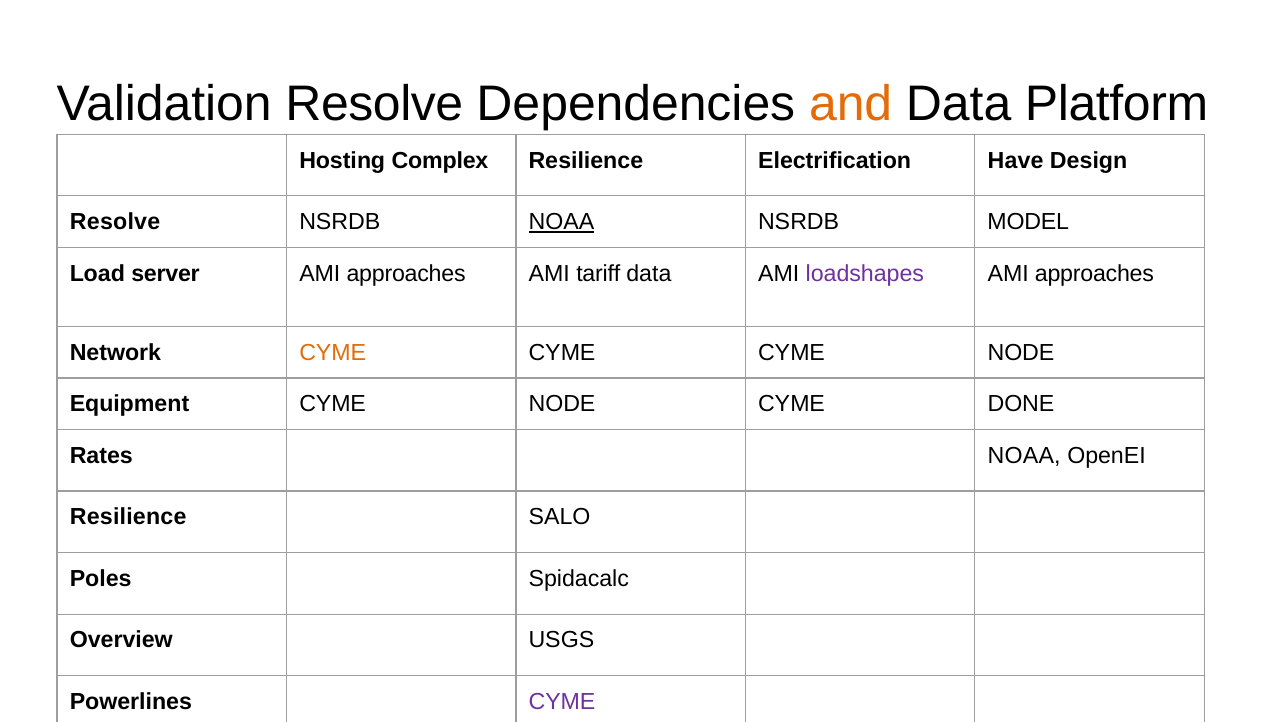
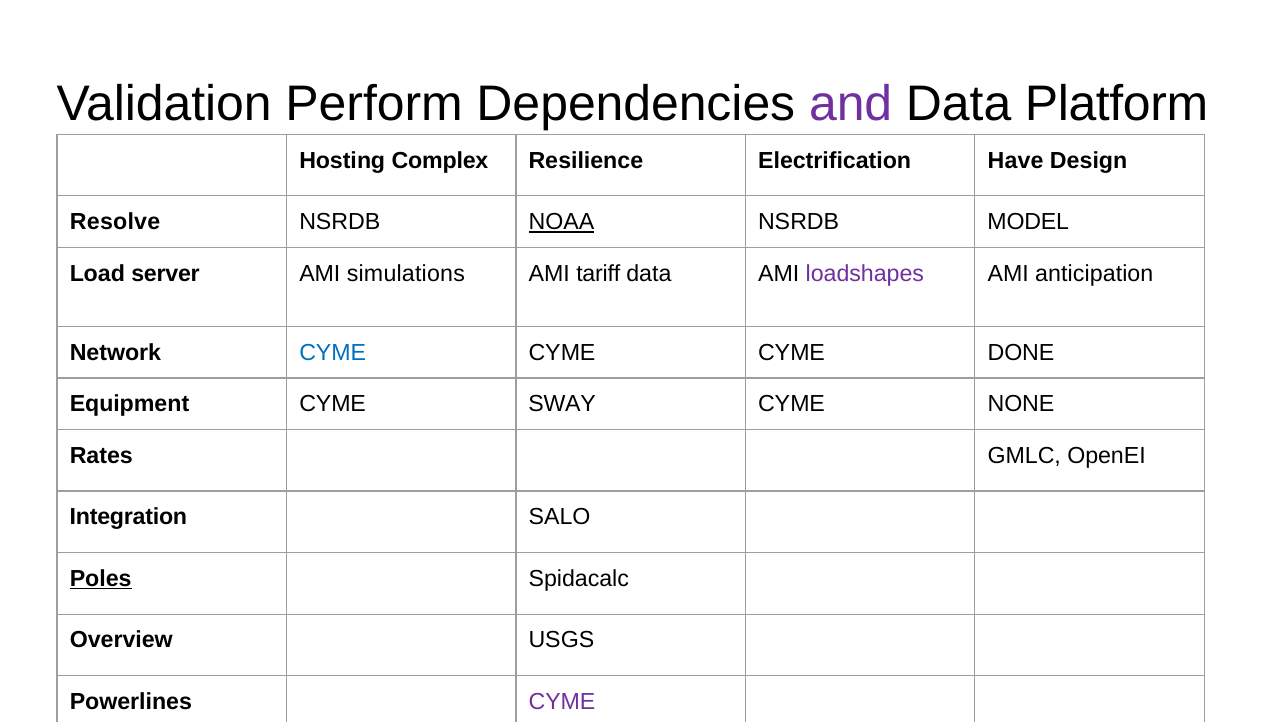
Validation Resolve: Resolve -> Perform (374, 104)
and colour: orange -> purple (851, 104)
approaches: approaches -> simulations (406, 274)
approaches: approaches -> anticipation (1094, 274)
CYME colour: orange -> blue (333, 353)
CYME CYME NODE: NODE -> DONE (1021, 353)
Equipment CYME NODE: NODE -> SWAY (562, 404)
DONE: DONE -> NONE (1021, 404)
Rates NOAA: NOAA -> GMLC (1024, 456)
Resilience: Resilience -> Integration (128, 517)
Poles underline: none -> present (101, 579)
